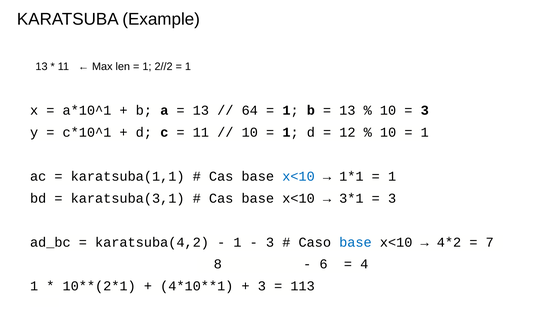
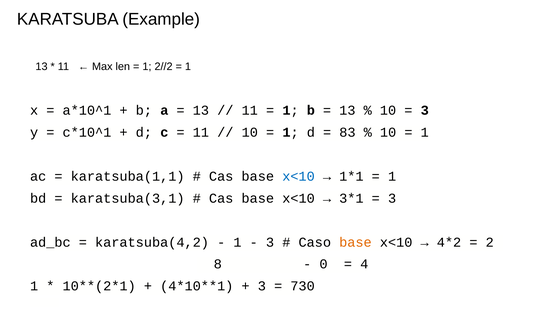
64: 64 -> 11 (250, 110)
12: 12 -> 83 (347, 132)
base colour: blue -> orange (355, 242)
7: 7 -> 2 (490, 242)
6: 6 -> 0 (323, 264)
113: 113 -> 730 (303, 286)
